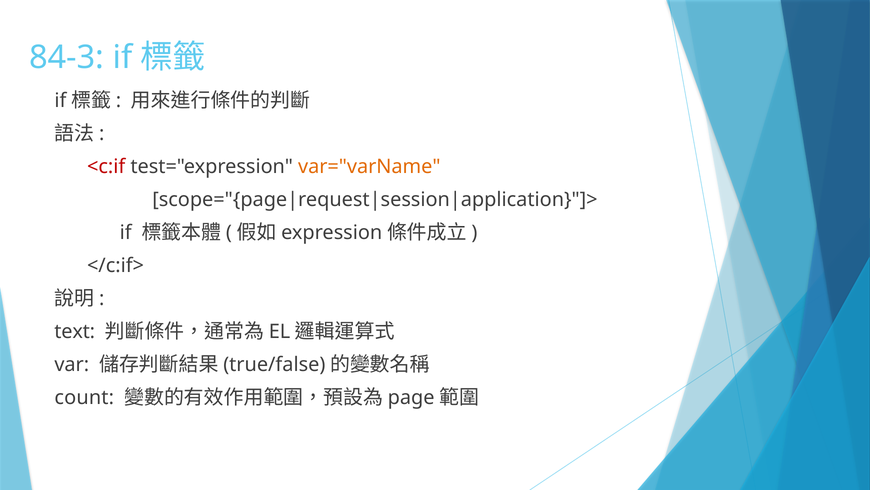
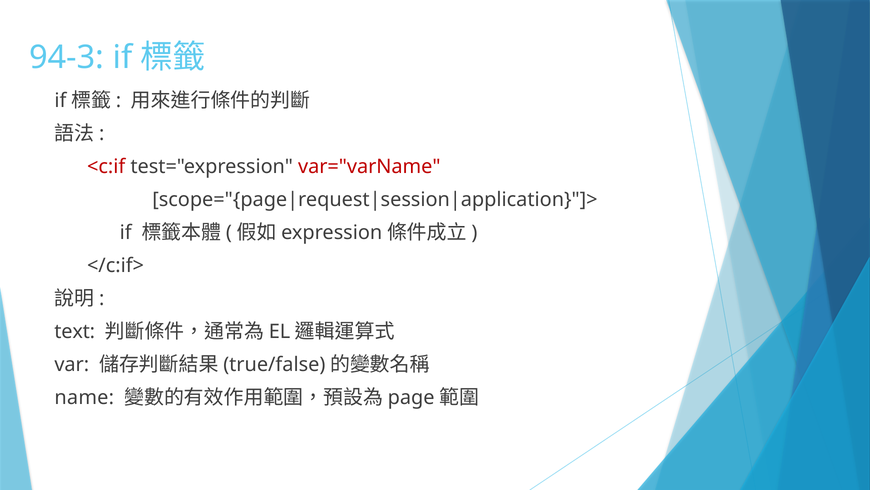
84-3: 84-3 -> 94-3 (67, 57)
var="varName colour: orange -> red (369, 167)
count: count -> name (84, 397)
